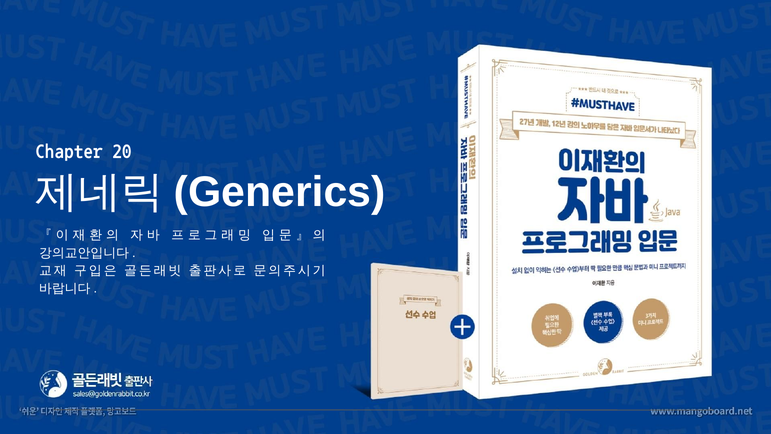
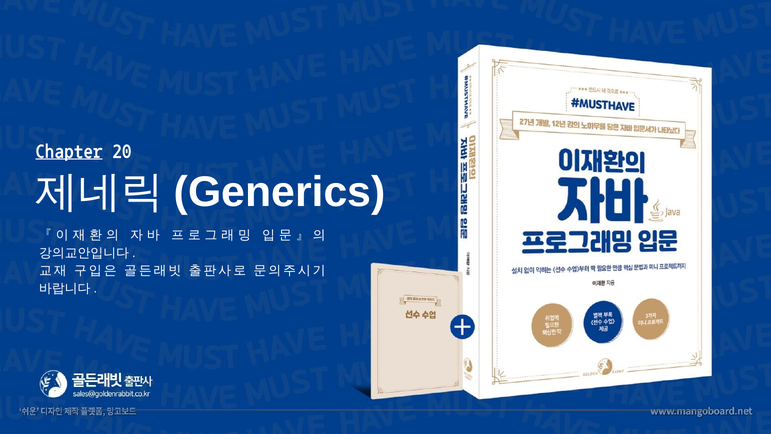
Chapter underline: none -> present (69, 151)
